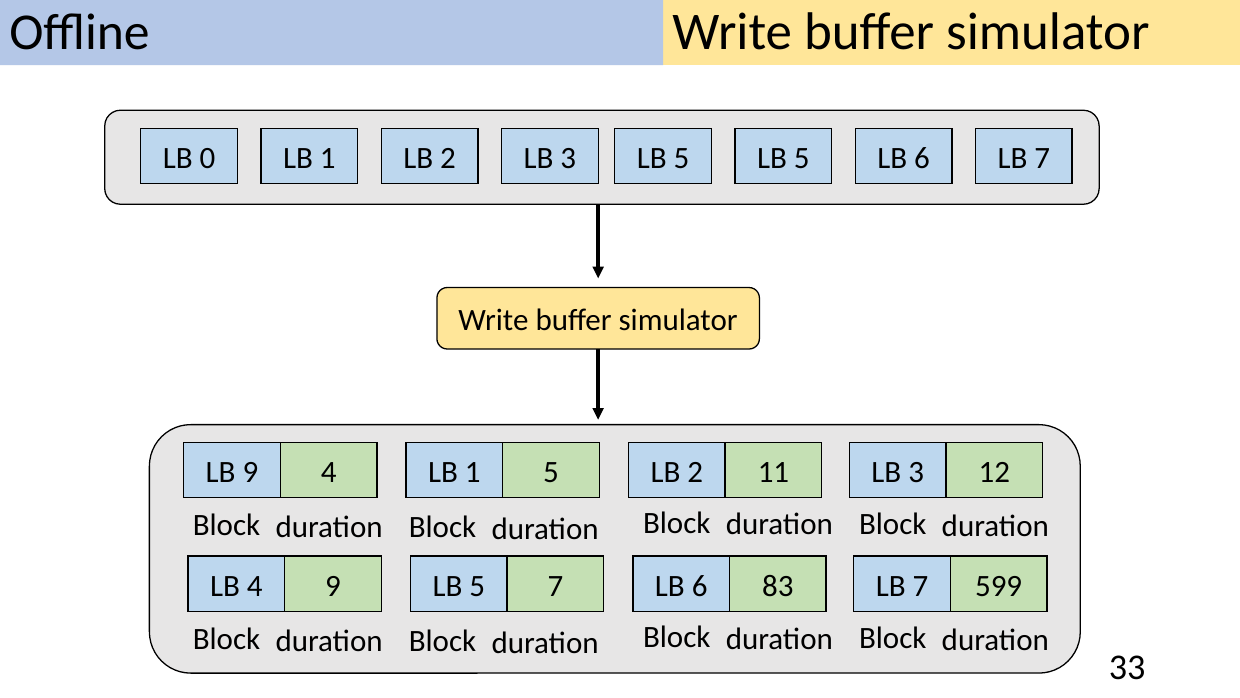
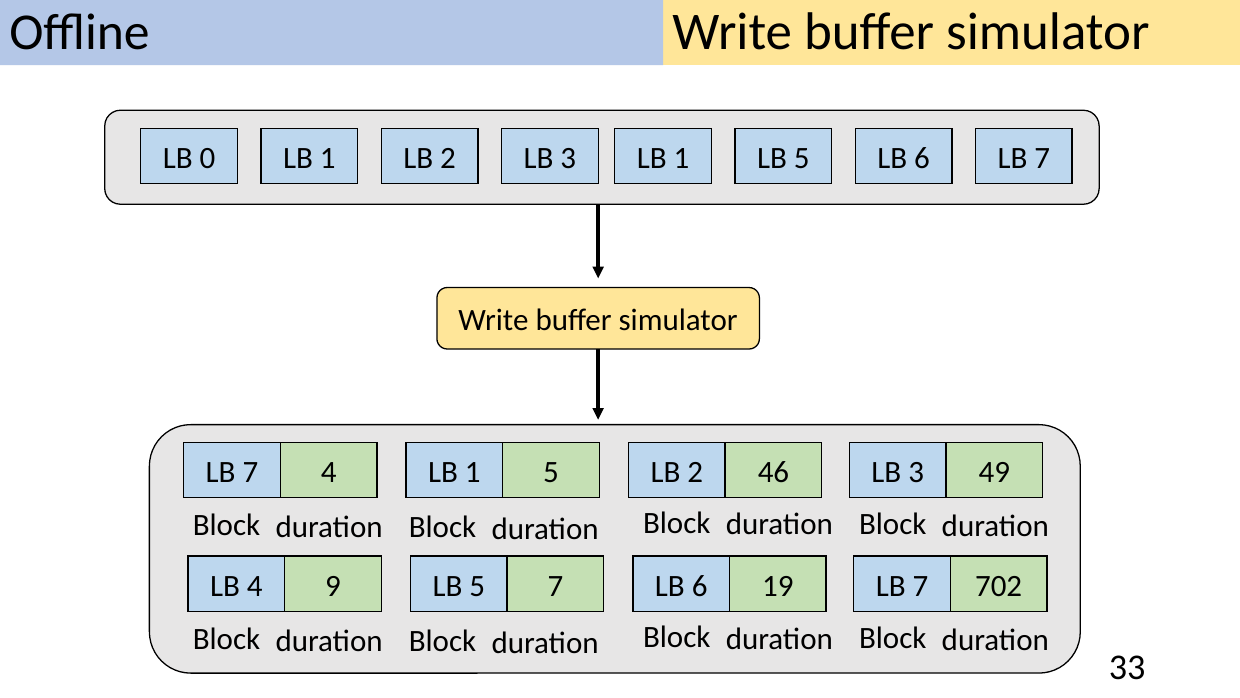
3 LB 5: 5 -> 1 (682, 158)
9: 9 -> 7 (250, 472)
11: 11 -> 46 (773, 472)
12: 12 -> 49 (994, 472)
83: 83 -> 19 (778, 585)
599: 599 -> 702 (999, 585)
